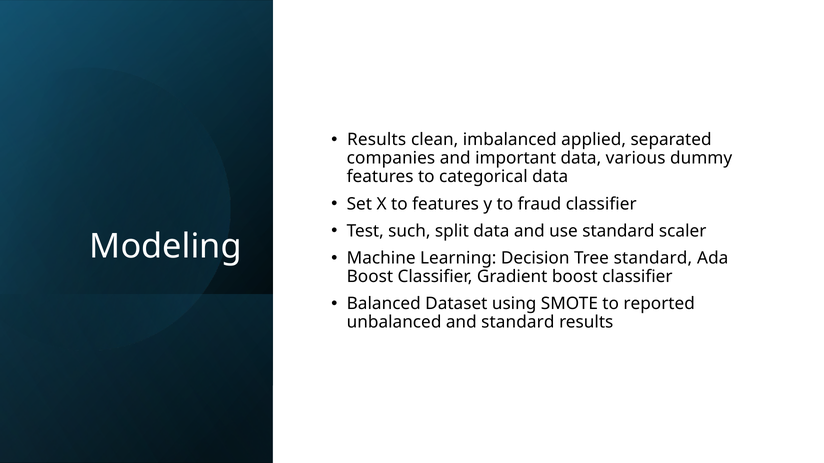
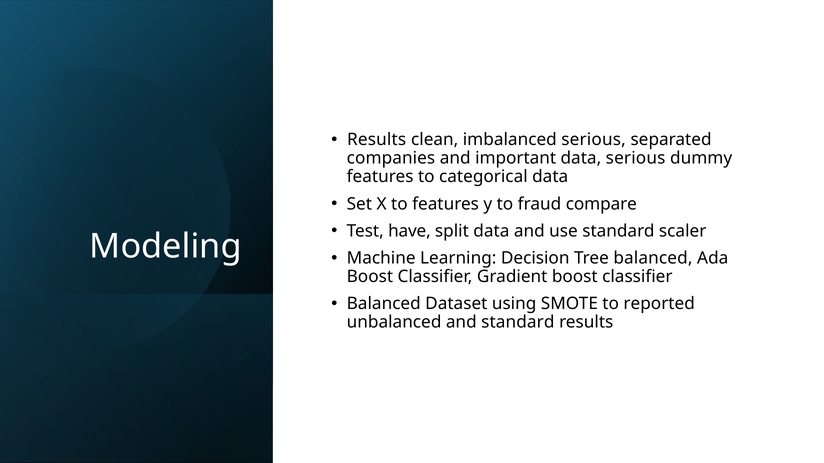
imbalanced applied: applied -> serious (594, 140)
data various: various -> serious (636, 158)
fraud classifier: classifier -> compare (601, 204)
such: such -> have (409, 231)
Tree standard: standard -> balanced (653, 258)
